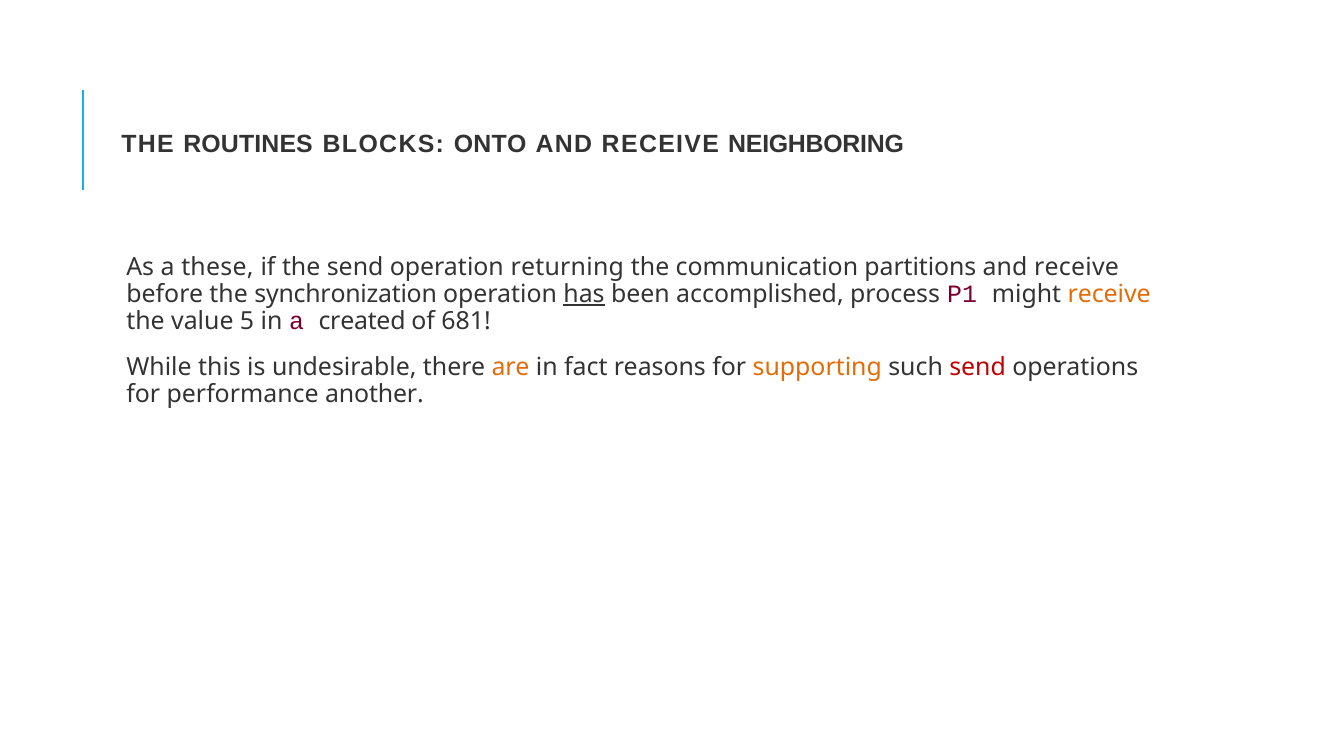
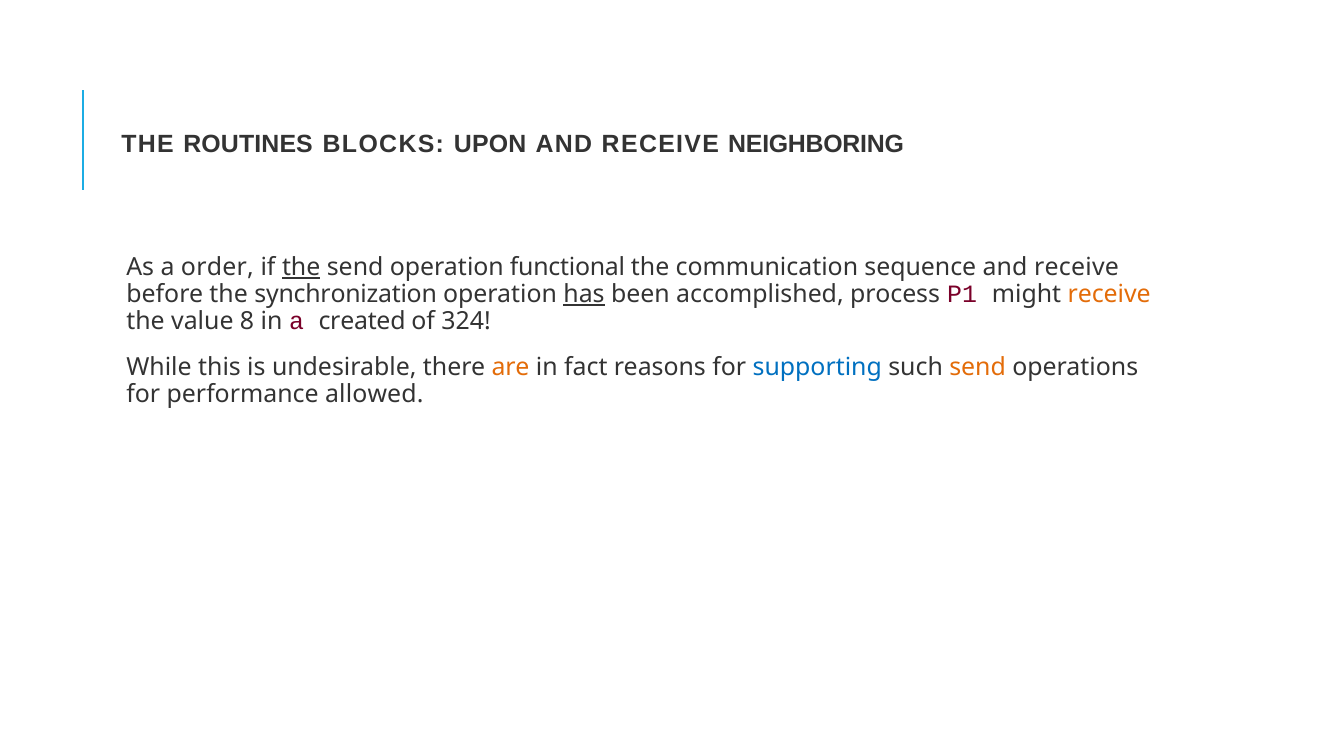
ONTO: ONTO -> UPON (490, 144)
these: these -> order (217, 267)
the underline: none -> present (301, 267)
returning: returning -> functional (567, 267)
partitions: partitions -> sequence (920, 267)
5: 5 -> 8 (247, 321)
681: 681 -> 324 (466, 321)
supporting colour: orange -> blue (817, 367)
send colour: red -> orange (978, 367)
another: another -> allowed (374, 394)
